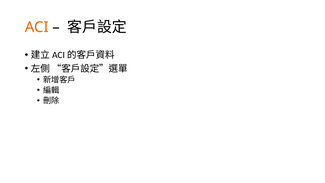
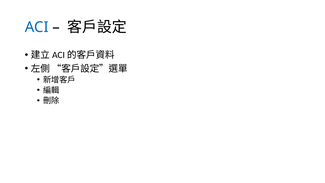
ACI colour: orange -> blue (37, 27)
